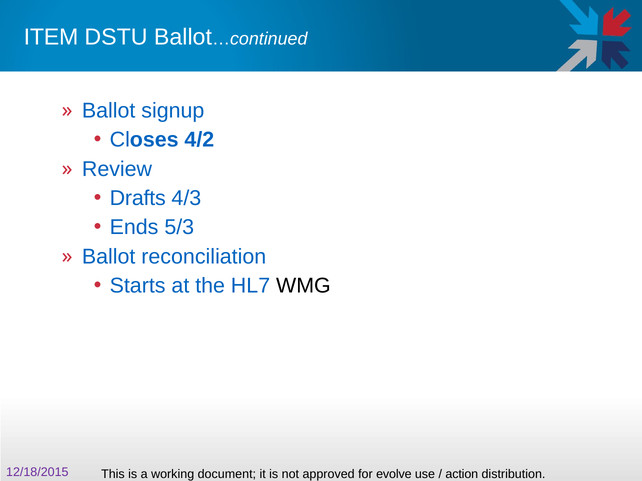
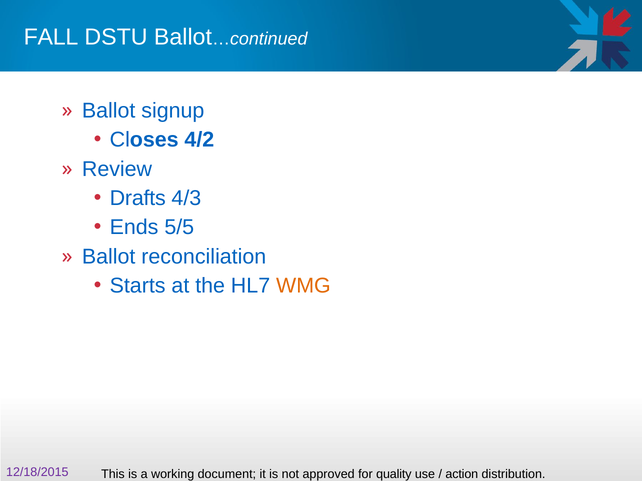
ITEM: ITEM -> FALL (51, 37)
5/3: 5/3 -> 5/5 (179, 228)
WMG colour: black -> orange (303, 286)
evolve: evolve -> quality (394, 475)
